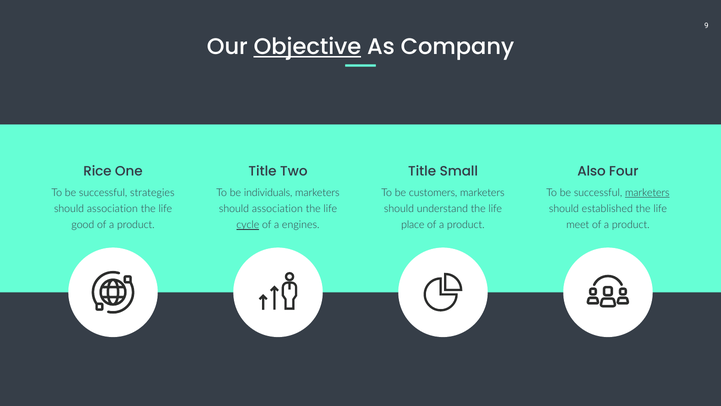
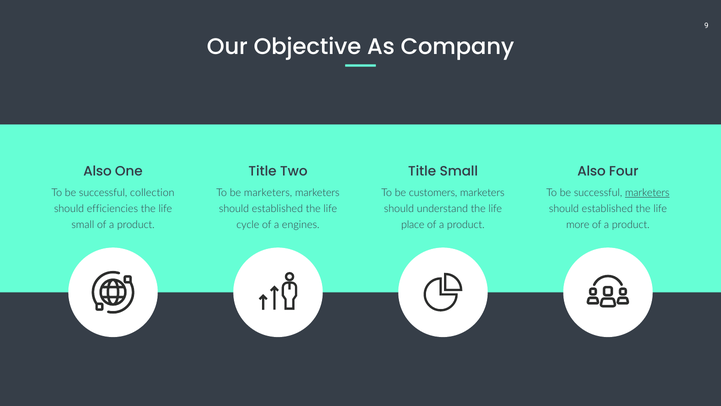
Objective underline: present -> none (307, 47)
Rice: Rice -> Also (97, 171)
strategies: strategies -> collection (152, 192)
be individuals: individuals -> marketers (268, 192)
association: association -> efficiencies (112, 209)
association: association -> established (277, 209)
good: good -> small (83, 225)
cycle underline: present -> none (248, 225)
meet: meet -> more (578, 225)
